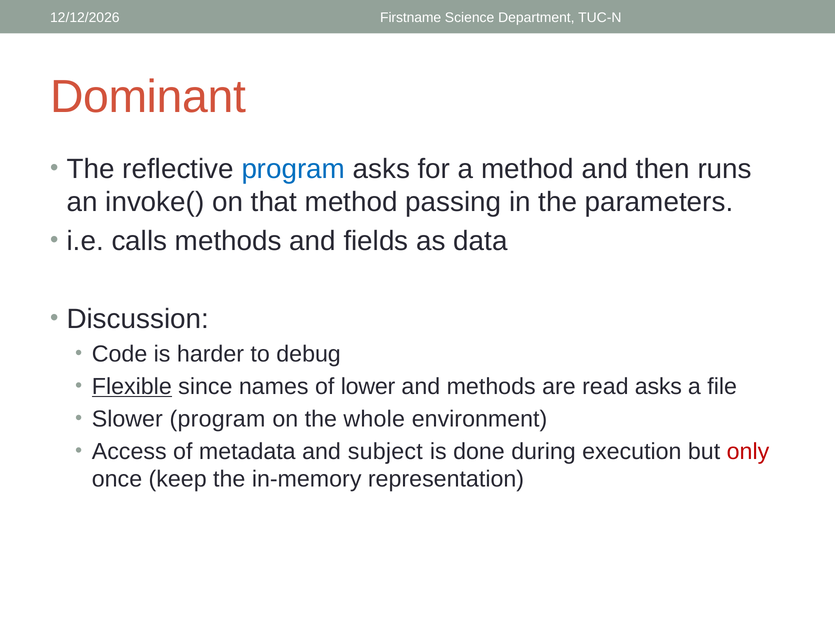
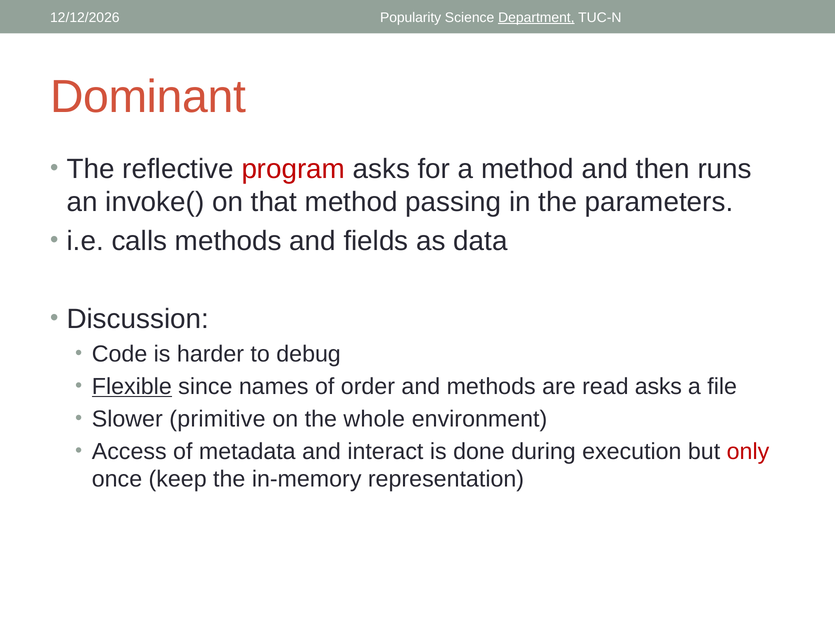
Firstname: Firstname -> Popularity (411, 18)
Department underline: none -> present (536, 18)
program colour: blue -> red (293, 169)
lower: lower -> order (368, 387)
Slower program: program -> primitive (217, 419)
subject: subject -> interact (385, 452)
